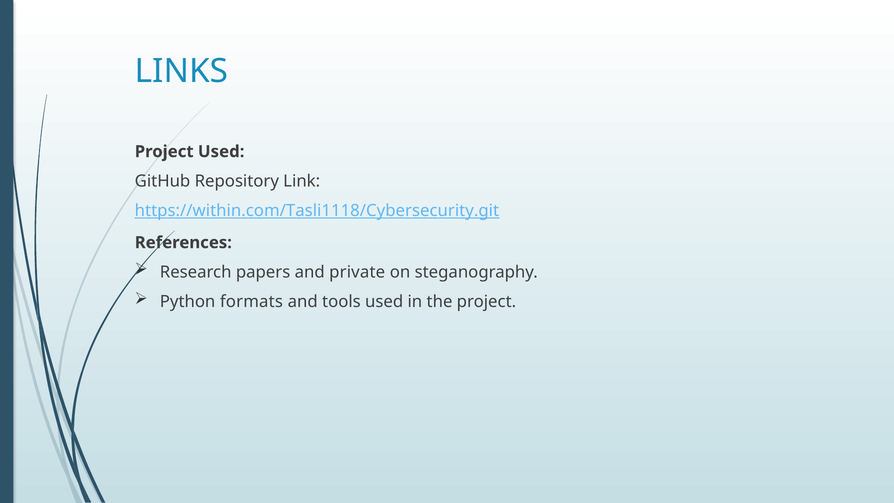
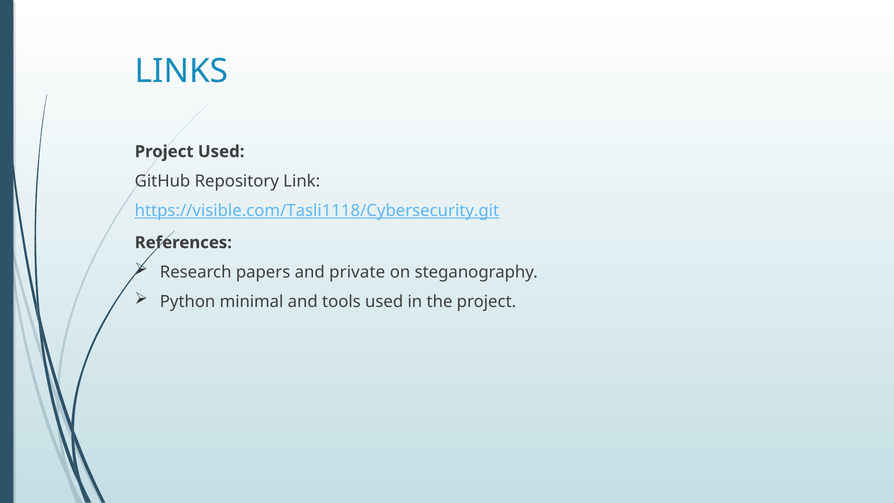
https://within.com/Tasli1118/Cybersecurity.git: https://within.com/Tasli1118/Cybersecurity.git -> https://visible.com/Tasli1118/Cybersecurity.git (317, 210)
formats: formats -> minimal (252, 301)
